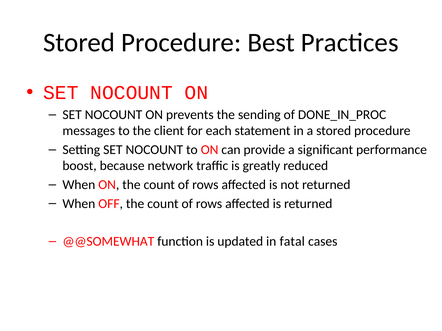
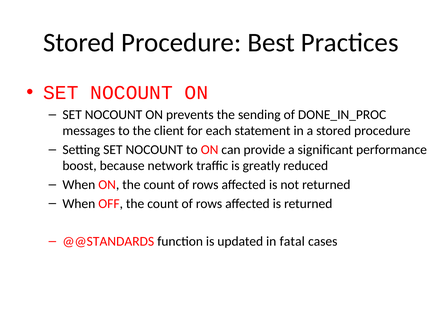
@@SOMEWHAT: @@SOMEWHAT -> @@STANDARDS (108, 242)
